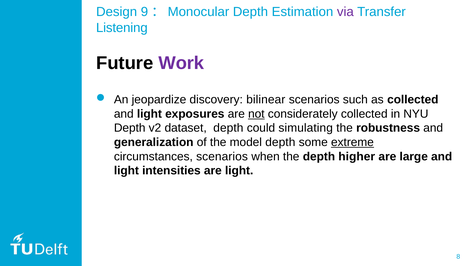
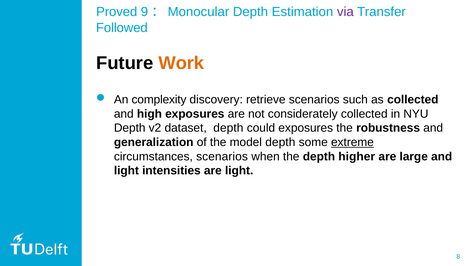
Design: Design -> Proved (117, 12)
Listening: Listening -> Followed (122, 28)
Work colour: purple -> orange (181, 63)
jeopardize: jeopardize -> complexity (159, 100)
bilinear: bilinear -> retrieve (266, 100)
light: light -> high (149, 114)
not underline: present -> none (256, 114)
could simulating: simulating -> exposures (306, 128)
